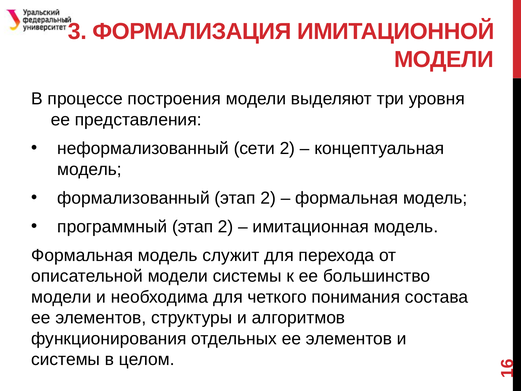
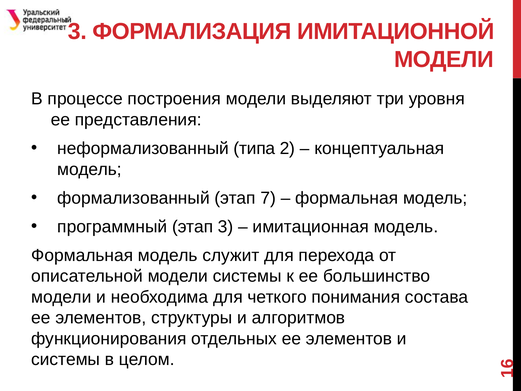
сети: сети -> типа (254, 148)
формализованный этап 2: 2 -> 7 (268, 198)
программный этап 2: 2 -> 3 (226, 226)
